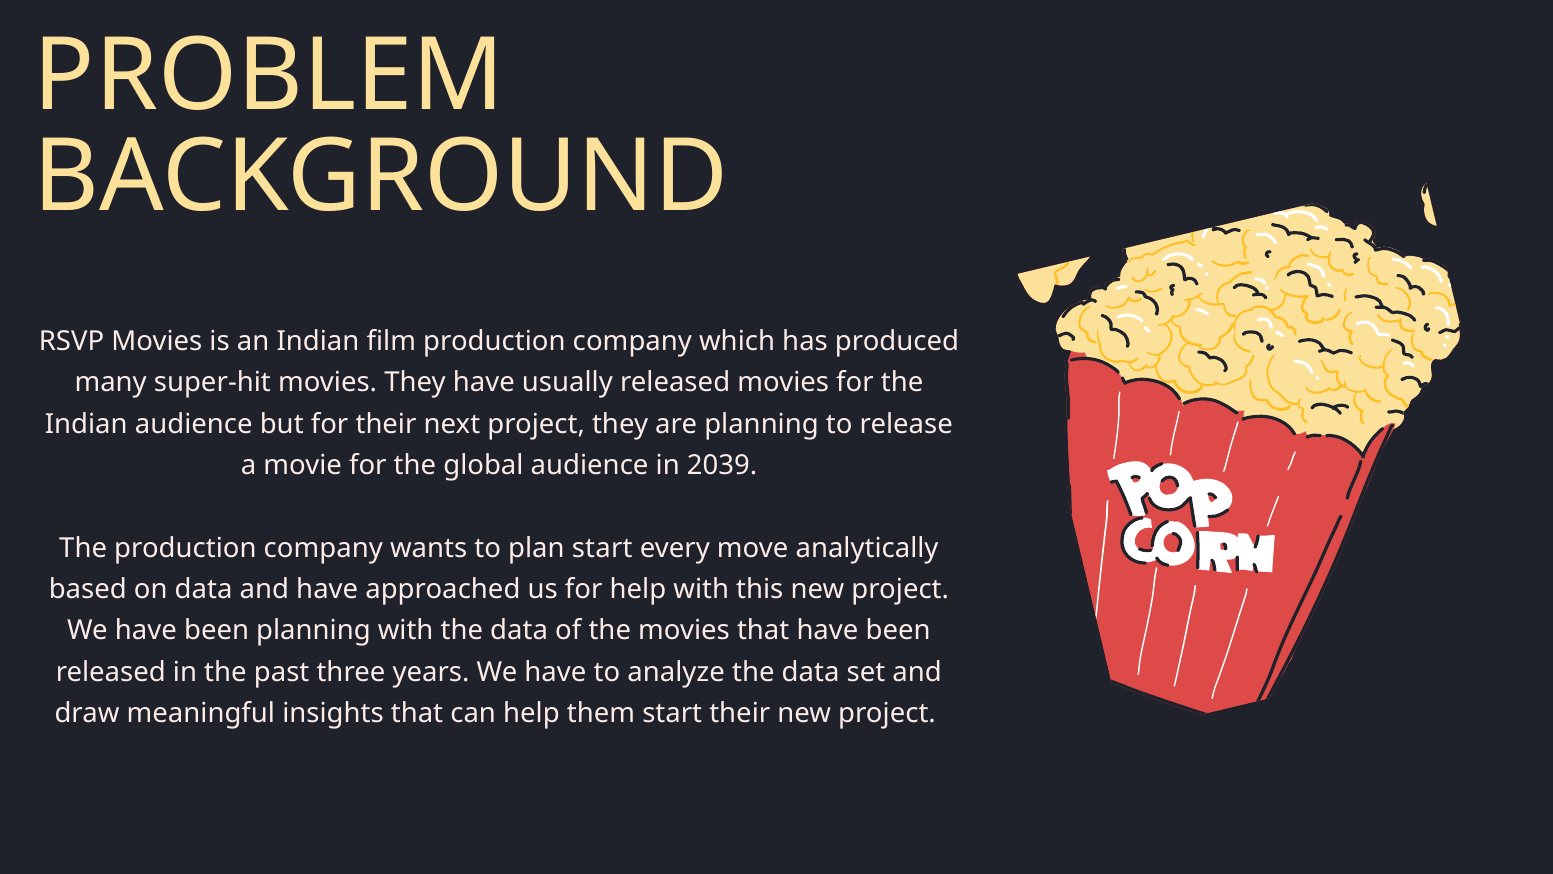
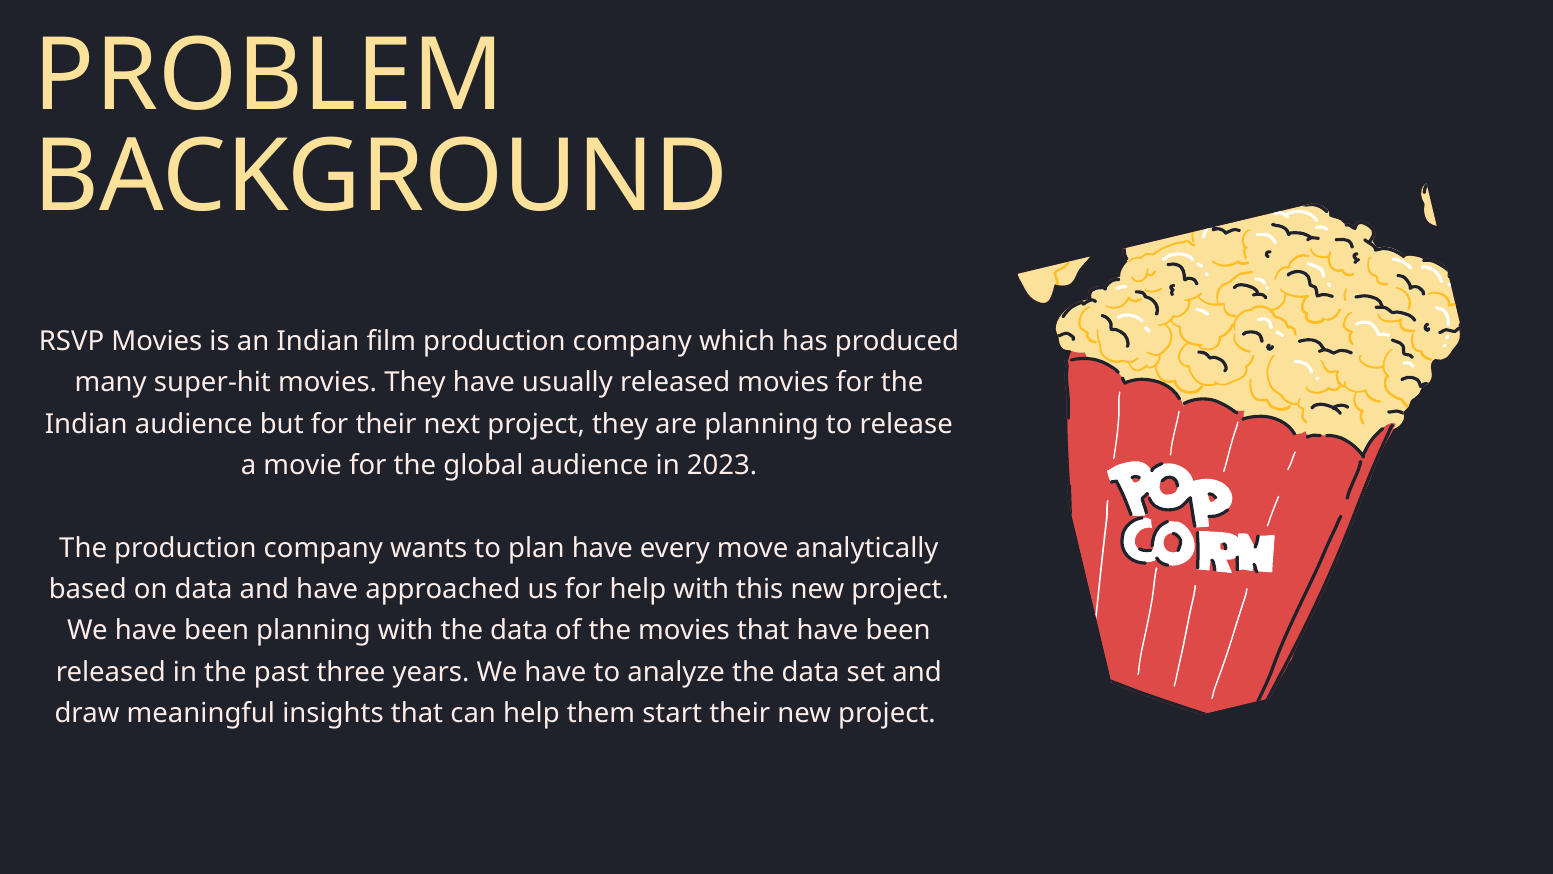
2039: 2039 -> 2023 (722, 465)
plan start: start -> have (602, 548)
